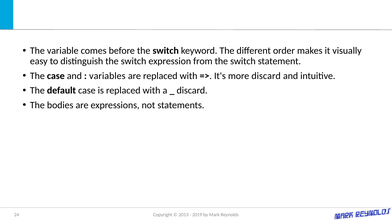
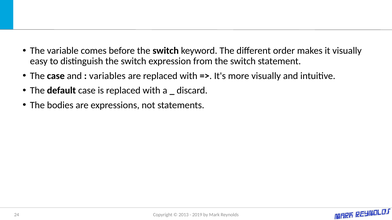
more discard: discard -> visually (266, 76)
